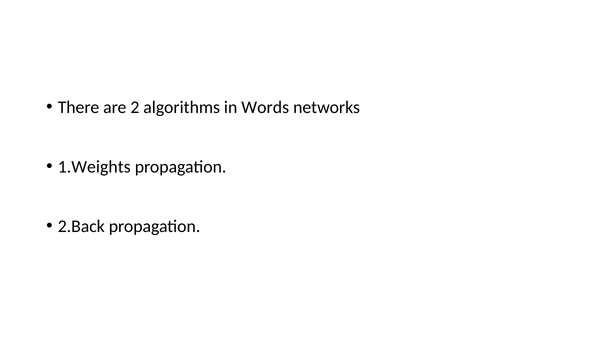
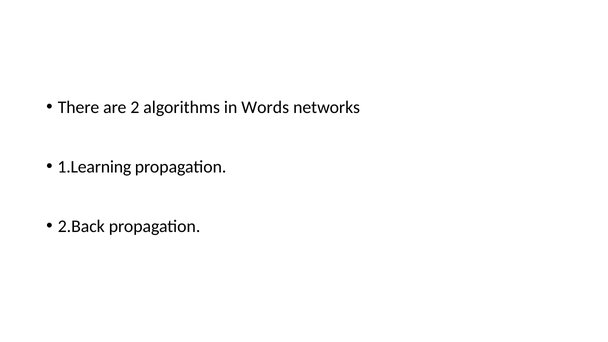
1.Weights: 1.Weights -> 1.Learning (94, 167)
